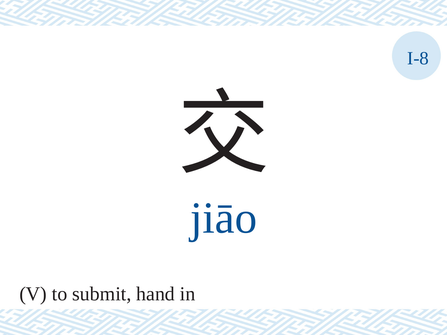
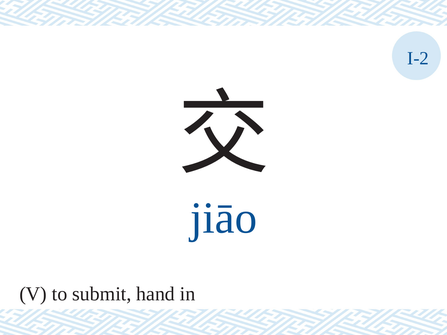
I-8: I-8 -> I-2 (418, 59)
